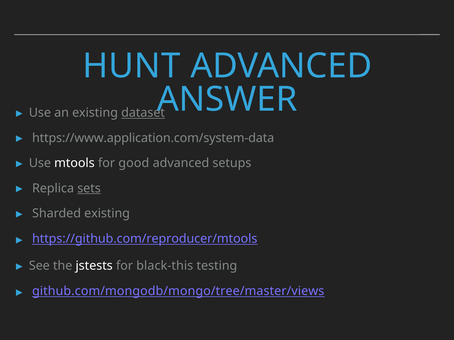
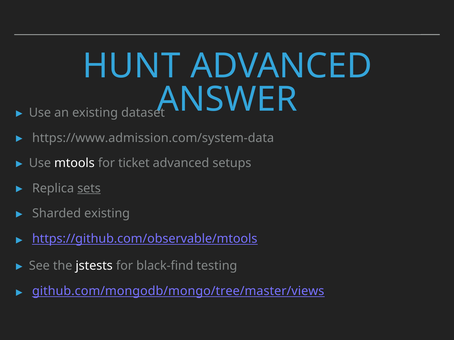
dataset underline: present -> none (143, 113)
https://www.application.com/system-data: https://www.application.com/system-data -> https://www.admission.com/system-data (153, 138)
good: good -> ticket (134, 163)
https://github.com/reproducer/mtools: https://github.com/reproducer/mtools -> https://github.com/observable/mtools (145, 239)
black-this: black-this -> black-find (165, 266)
